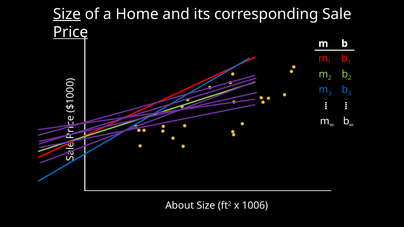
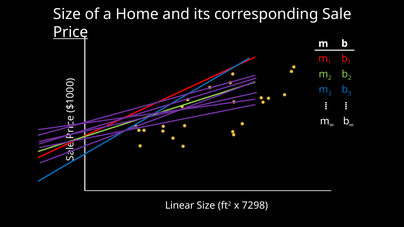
Size underline: present -> none (67, 14)
About: About -> Linear (180, 206)
1006: 1006 -> 7298 (255, 206)
